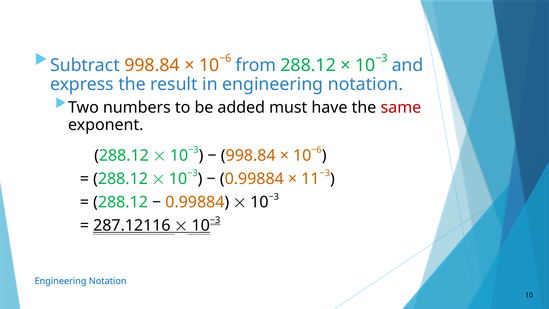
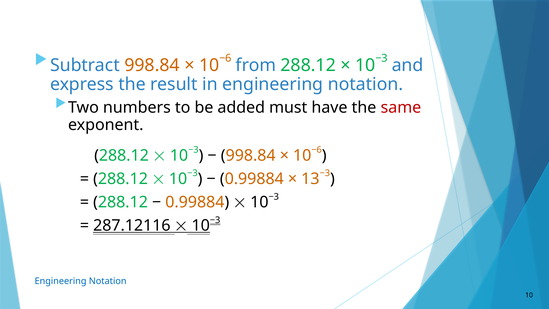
11: 11 -> 13 (310, 179)
